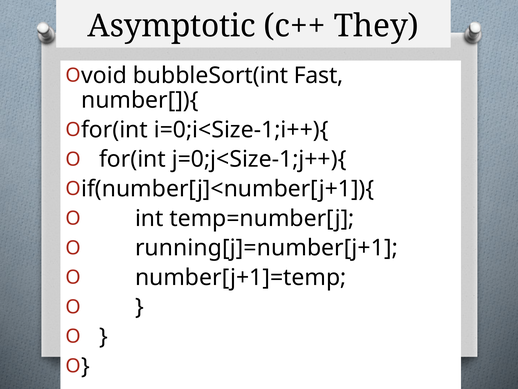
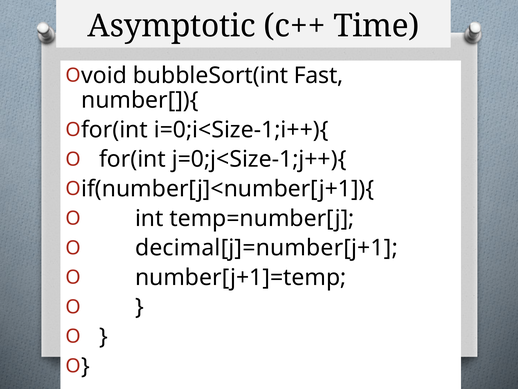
They: They -> Time (376, 26)
running[j]=number[j+1: running[j]=number[j+1 -> decimal[j]=number[j+1 (266, 248)
